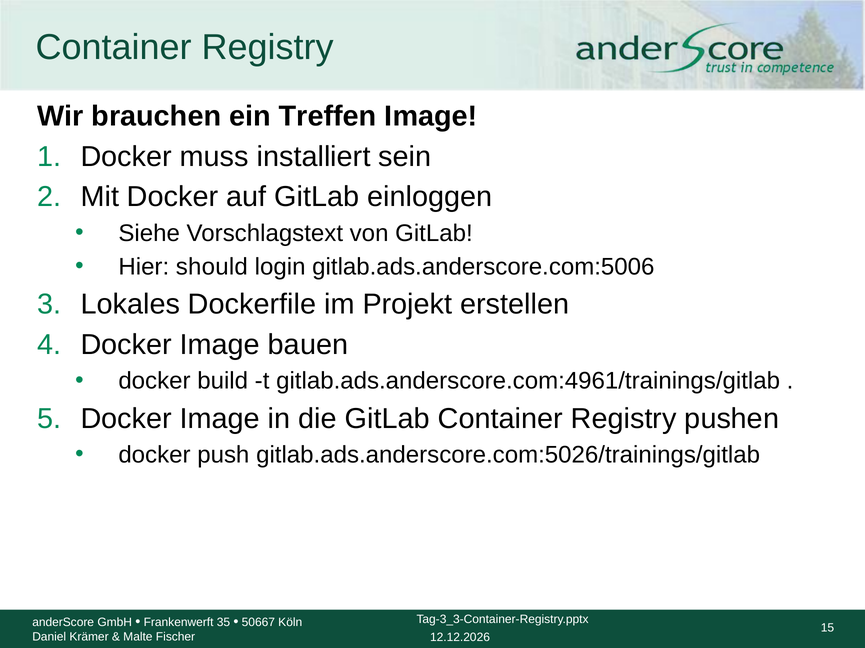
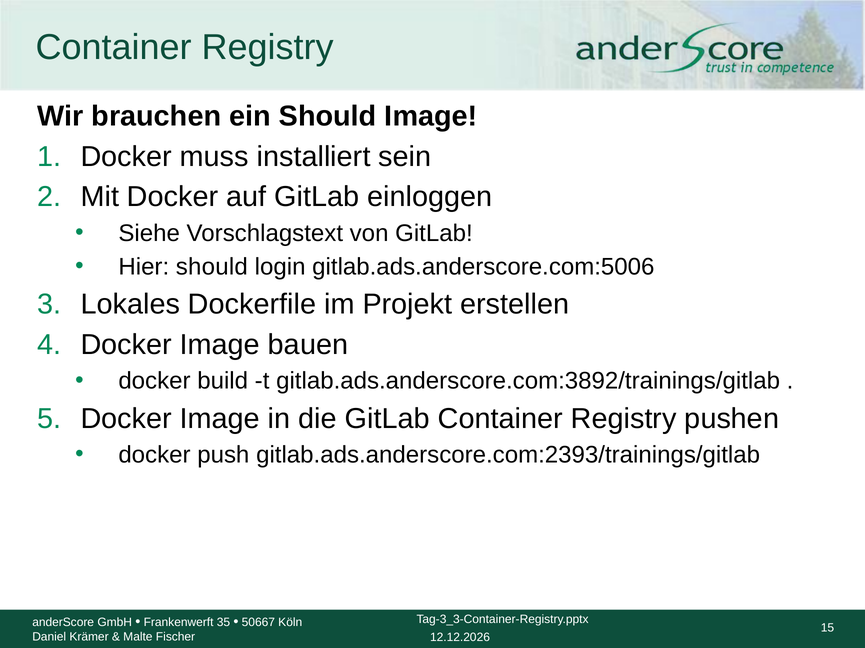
ein Treffen: Treffen -> Should (328, 116)
gitlab.ads.anderscore.com:4961/trainings/gitlab: gitlab.ads.anderscore.com:4961/trainings/gitlab -> gitlab.ads.anderscore.com:3892/trainings/gitlab (528, 381)
gitlab.ads.anderscore.com:5026/trainings/gitlab: gitlab.ads.anderscore.com:5026/trainings/gitlab -> gitlab.ads.anderscore.com:2393/trainings/gitlab (508, 455)
